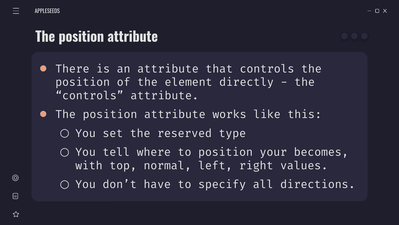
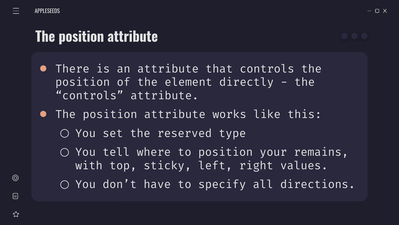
becomes: becomes -> remains (321, 152)
normal: normal -> sticky (167, 165)
